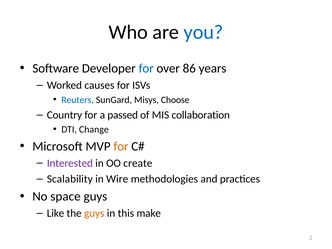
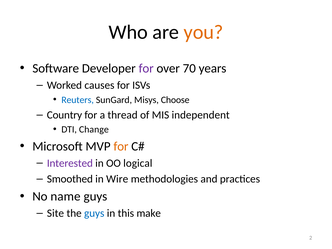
you colour: blue -> orange (204, 32)
for colour: blue -> purple (146, 68)
86: 86 -> 70 (189, 68)
passed: passed -> thread (123, 115)
collaboration: collaboration -> independent (201, 115)
create: create -> logical (138, 163)
Scalability: Scalability -> Smoothed (70, 179)
space: space -> name (65, 196)
Like: Like -> Site (55, 213)
guys colour: orange -> blue (94, 213)
